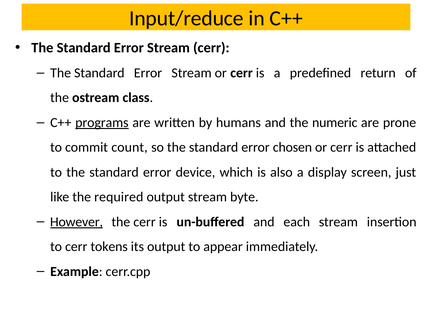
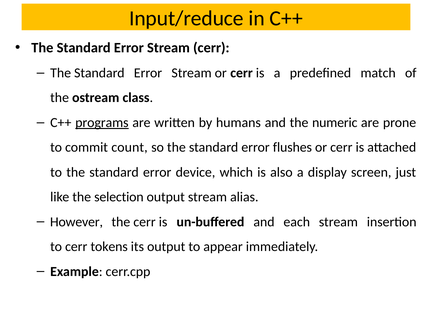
return: return -> match (378, 73)
chosen: chosen -> flushes (292, 147)
required: required -> selection (119, 197)
byte: byte -> alias (244, 197)
However underline: present -> none (77, 222)
